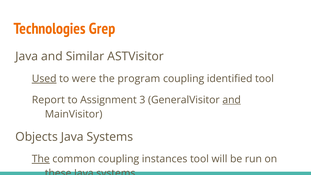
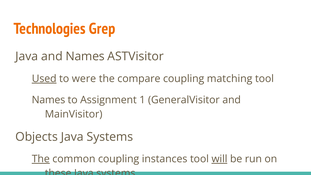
and Similar: Similar -> Names (85, 56)
program: program -> compare (139, 79)
identified: identified -> matching (230, 79)
Report: Report -> Names (48, 100)
3: 3 -> 1 (142, 100)
and underline: present -> none (232, 100)
will underline: none -> present (219, 159)
